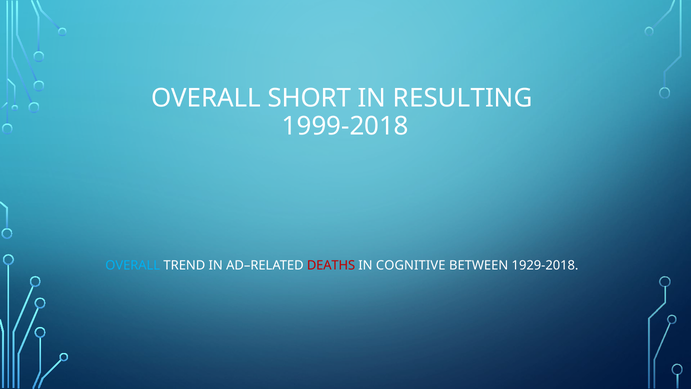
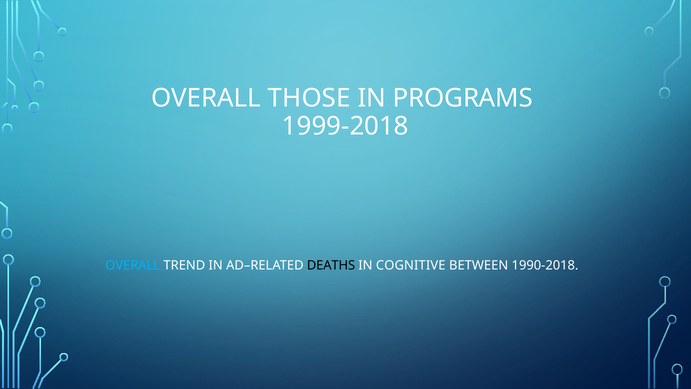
SHORT: SHORT -> THOSE (309, 98)
RESULTING: RESULTING -> PROGRAMS (463, 98)
DEATHS colour: red -> black (331, 265)
1929-2018: 1929-2018 -> 1990-2018 (545, 265)
